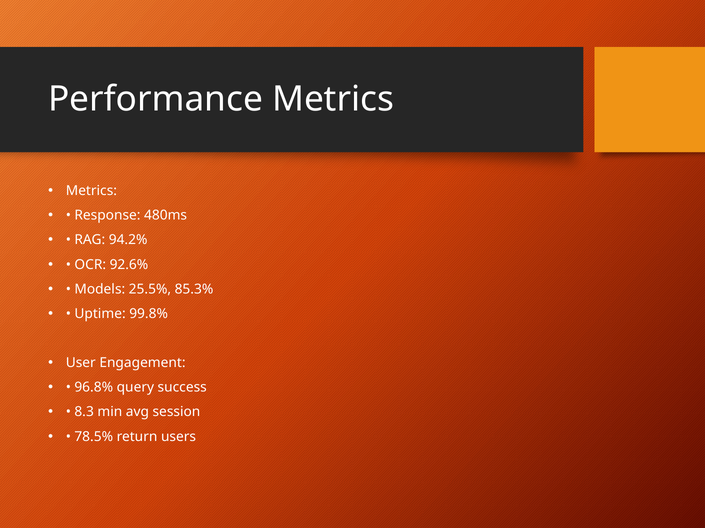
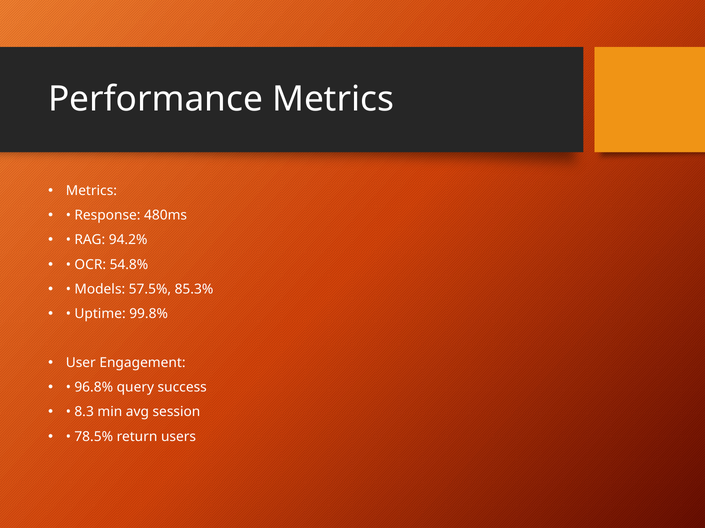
92.6%: 92.6% -> 54.8% (129, 265)
25.5%: 25.5% -> 57.5% (150, 289)
